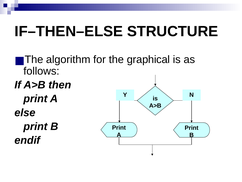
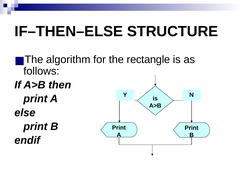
graphical: graphical -> rectangle (148, 59)
